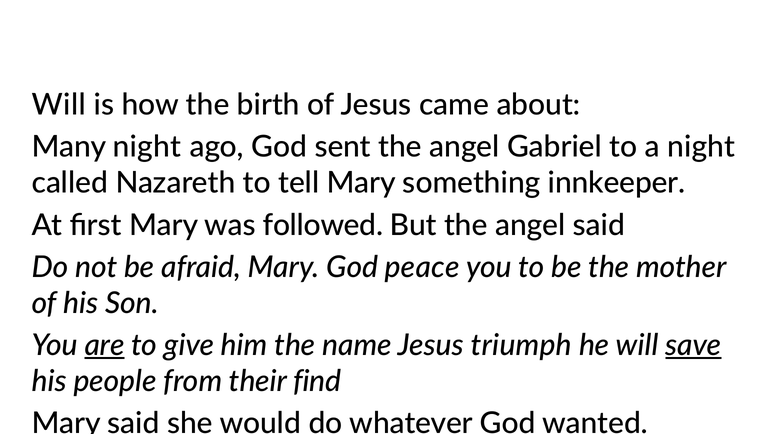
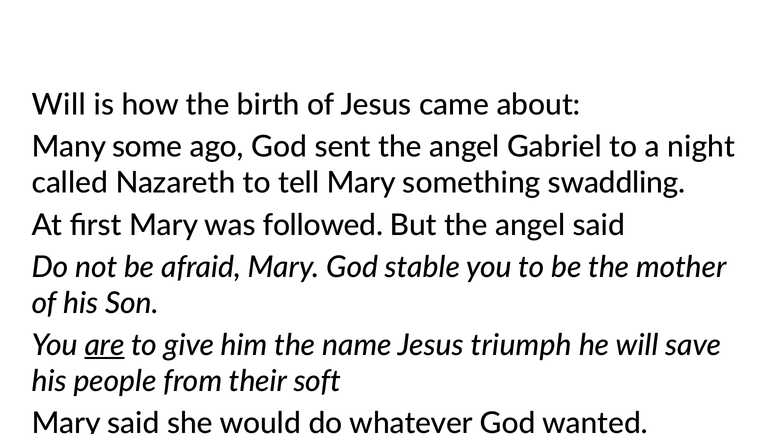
Many night: night -> some (147, 147)
innkeeper: innkeeper -> swaddling (617, 183)
peace: peace -> stable (422, 267)
save underline: present -> none (693, 345)
find: find -> soft (317, 381)
